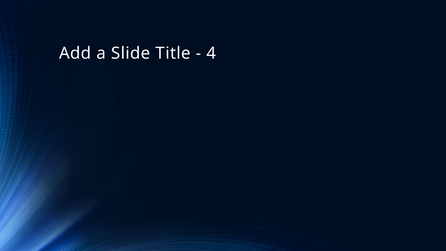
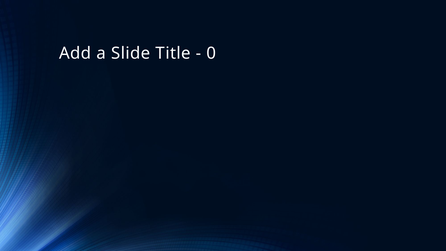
4: 4 -> 0 (211, 53)
